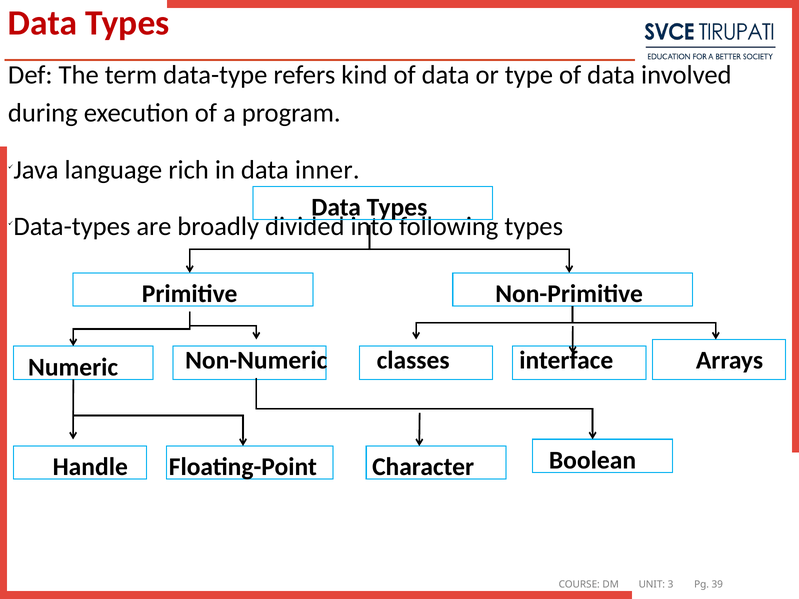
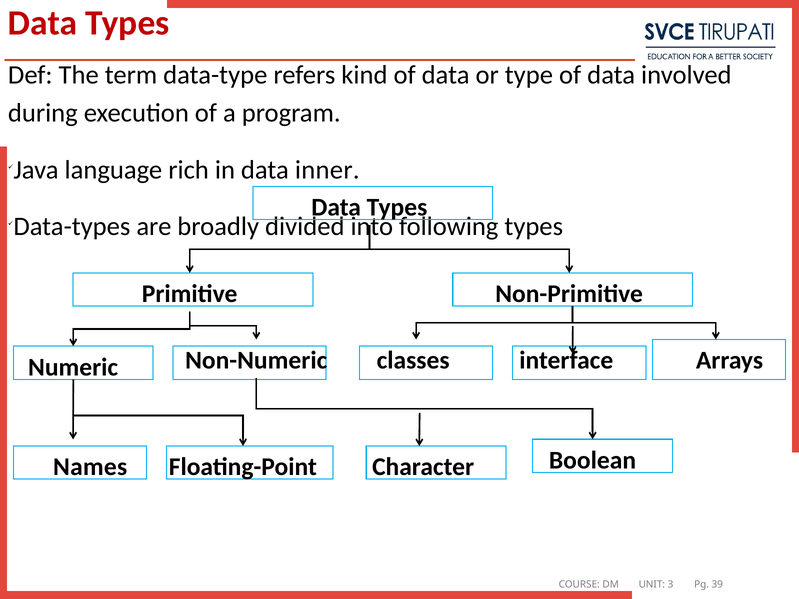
Handle: Handle -> Names (90, 467)
